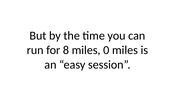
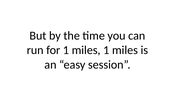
for 8: 8 -> 1 (66, 50)
miles 0: 0 -> 1 (106, 50)
